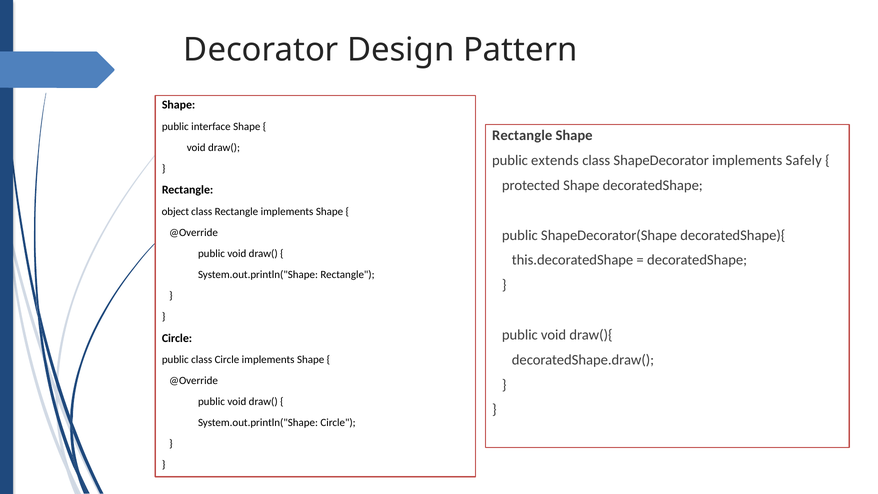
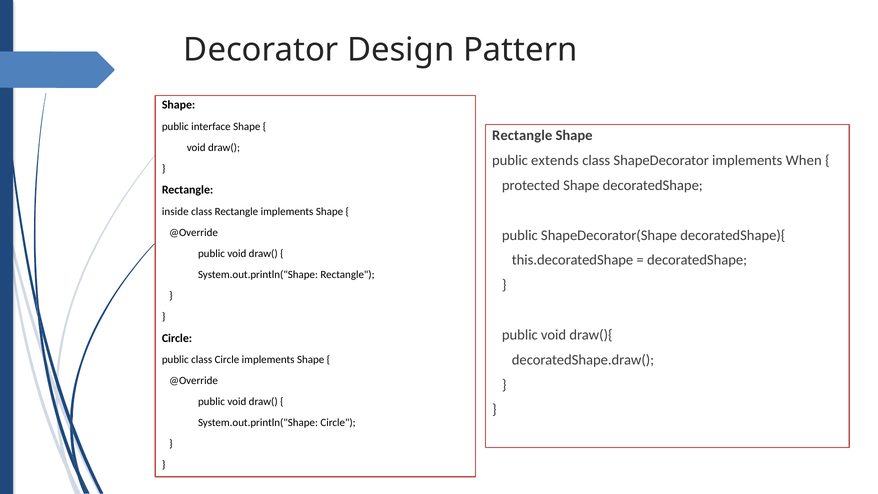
Safely: Safely -> When (804, 160)
object: object -> inside (175, 212)
